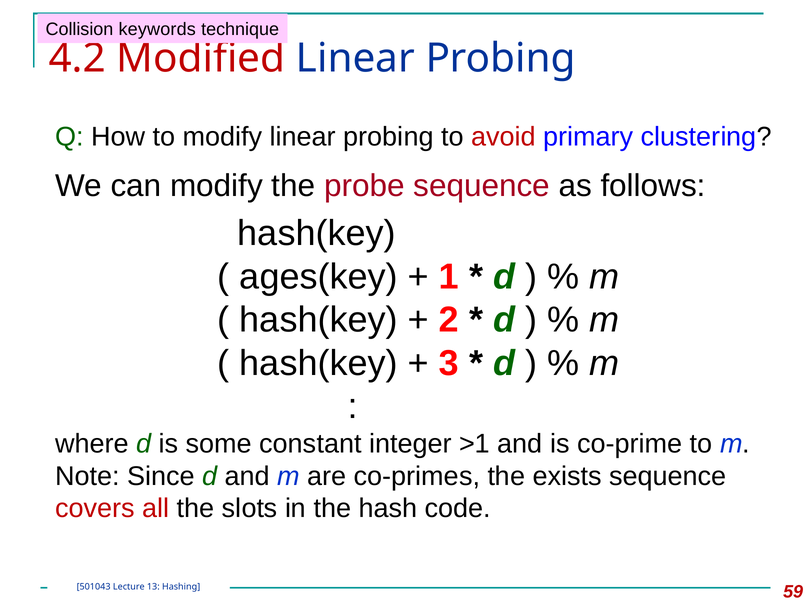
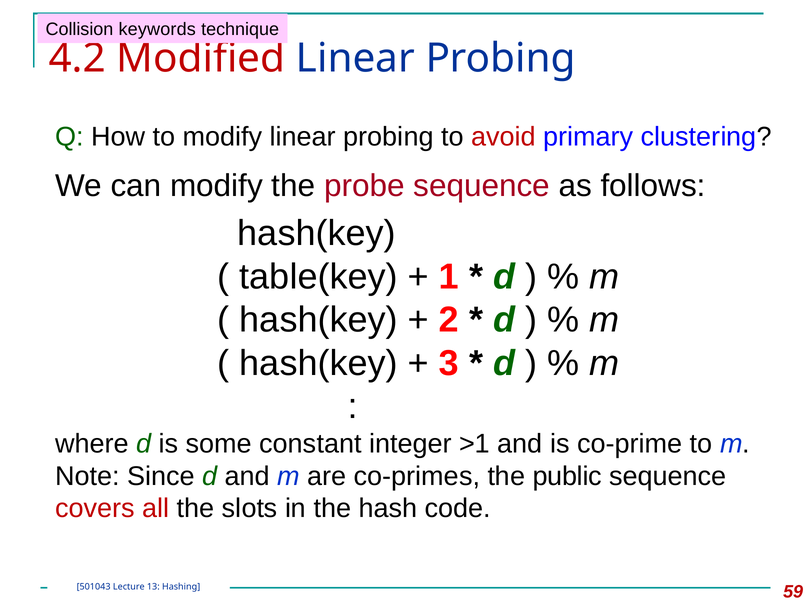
ages(key: ages(key -> table(key (319, 277)
exists: exists -> public (567, 476)
